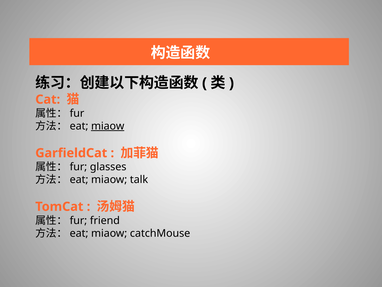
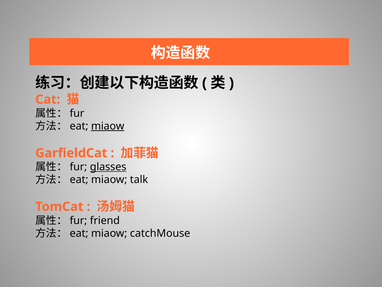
glasses underline: none -> present (108, 167)
